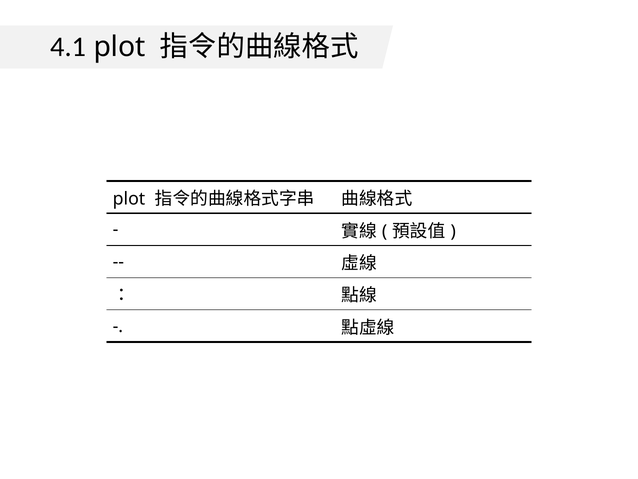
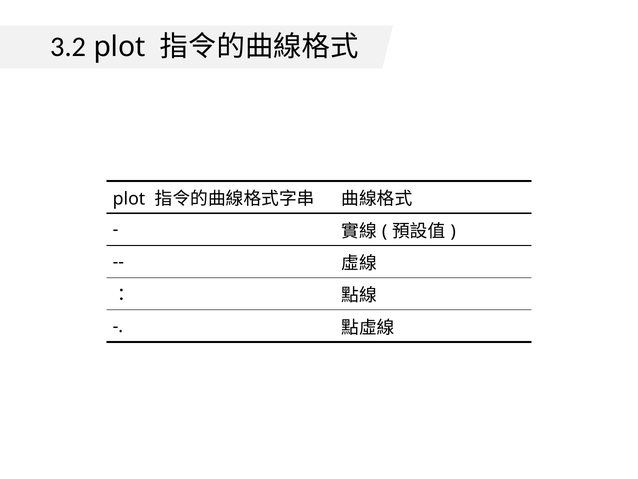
4.1: 4.1 -> 3.2 (68, 47)
